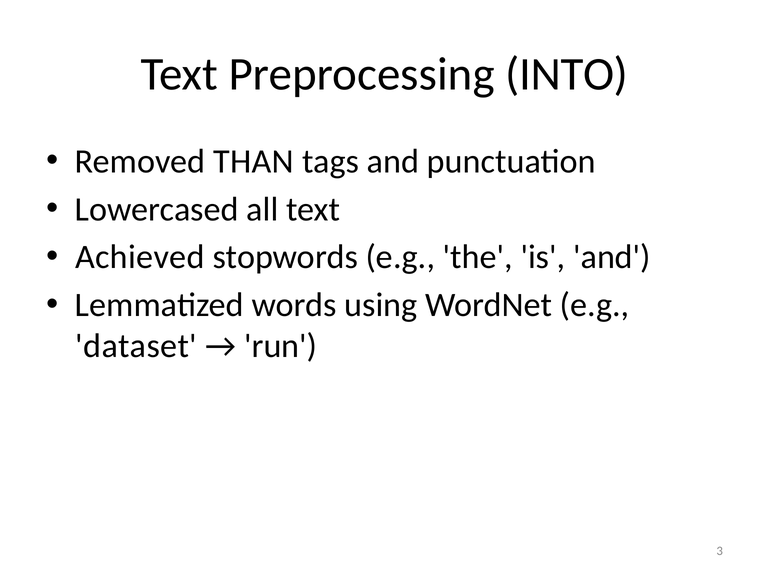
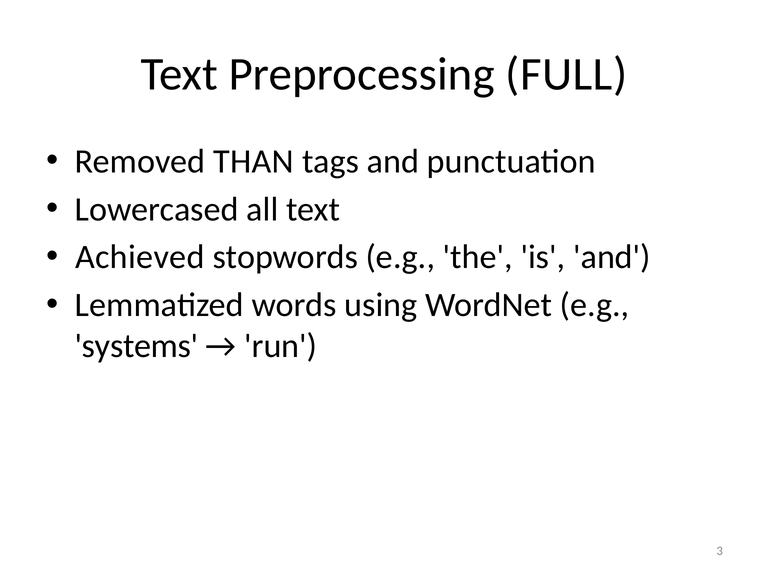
INTO: INTO -> FULL (566, 74)
dataset: dataset -> systems (137, 346)
